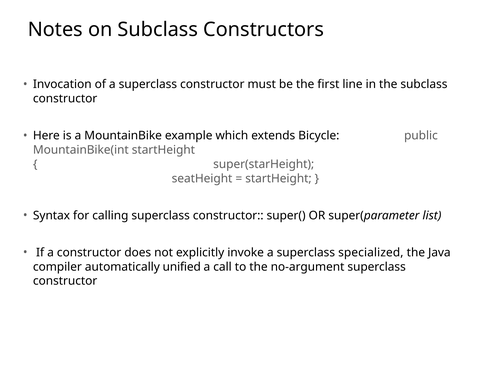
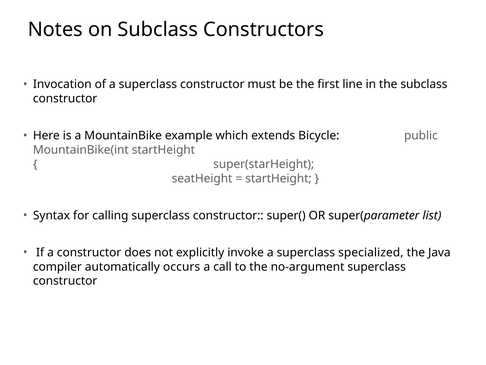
unified: unified -> occurs (182, 266)
